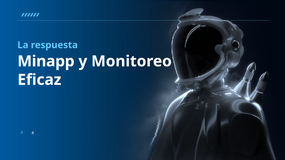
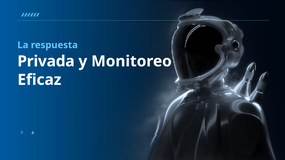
Minapp: Minapp -> Privada (46, 61)
